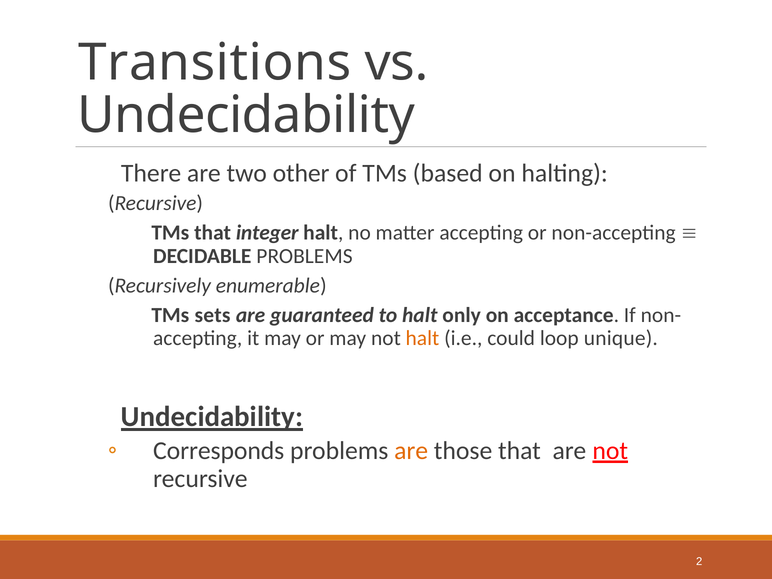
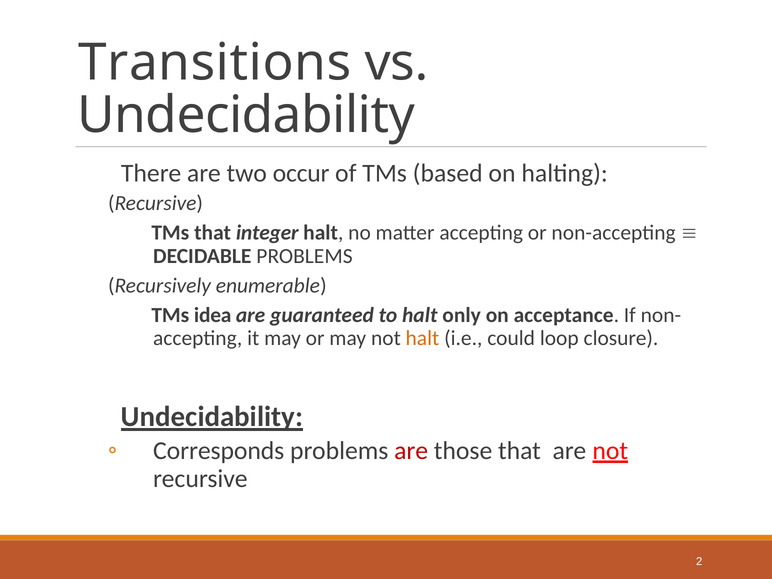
other: other -> occur (301, 173)
sets: sets -> idea (213, 315)
unique: unique -> closure (621, 338)
are colour: orange -> red (411, 451)
